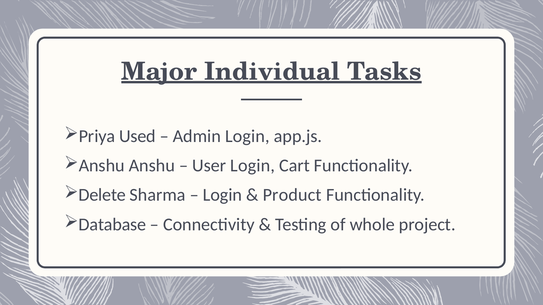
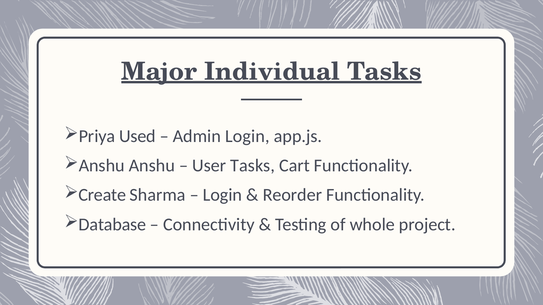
User Login: Login -> Tasks (253, 166)
Delete: Delete -> Create (102, 195)
Product: Product -> Reorder (292, 195)
